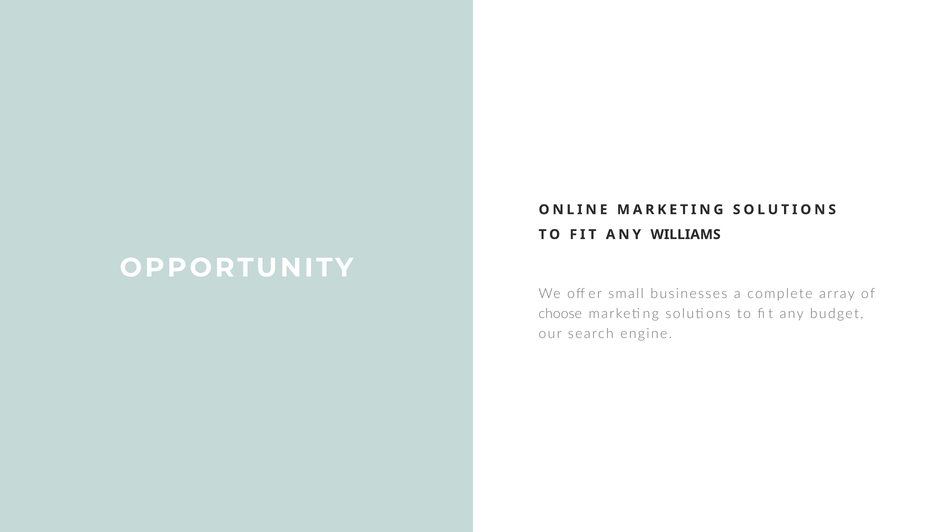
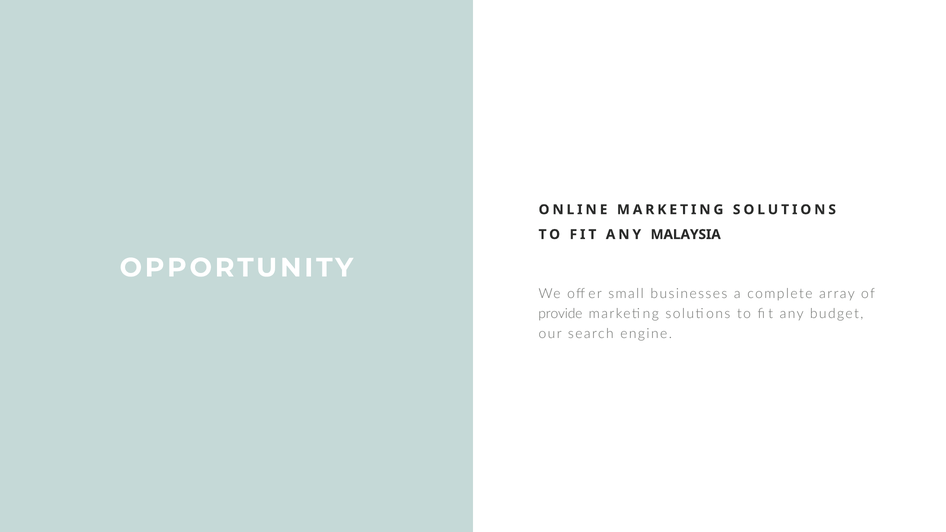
WILLIAMS: WILLIAMS -> MALAYSIA (686, 235)
choose: choose -> provide (560, 314)
